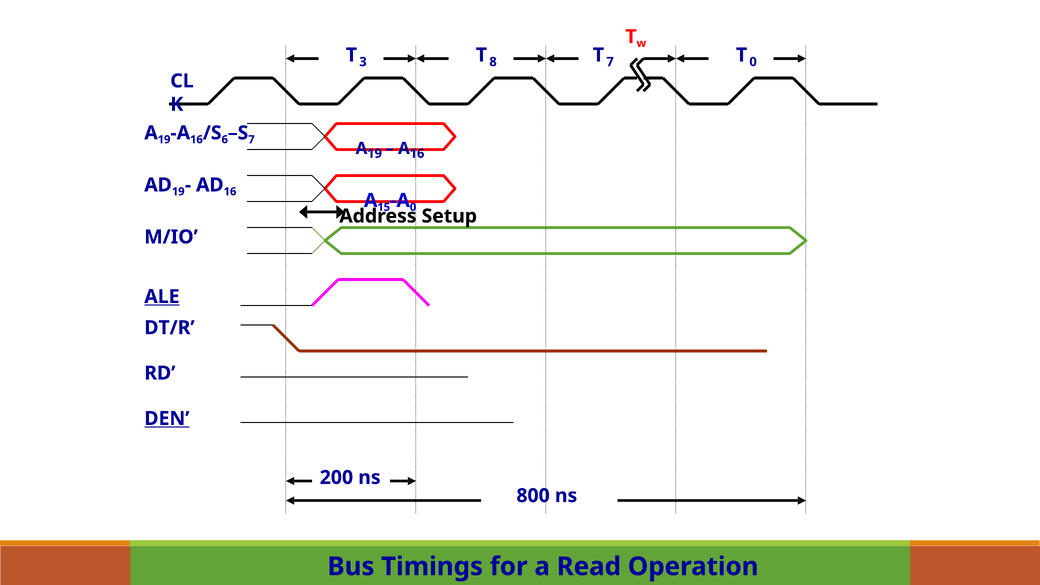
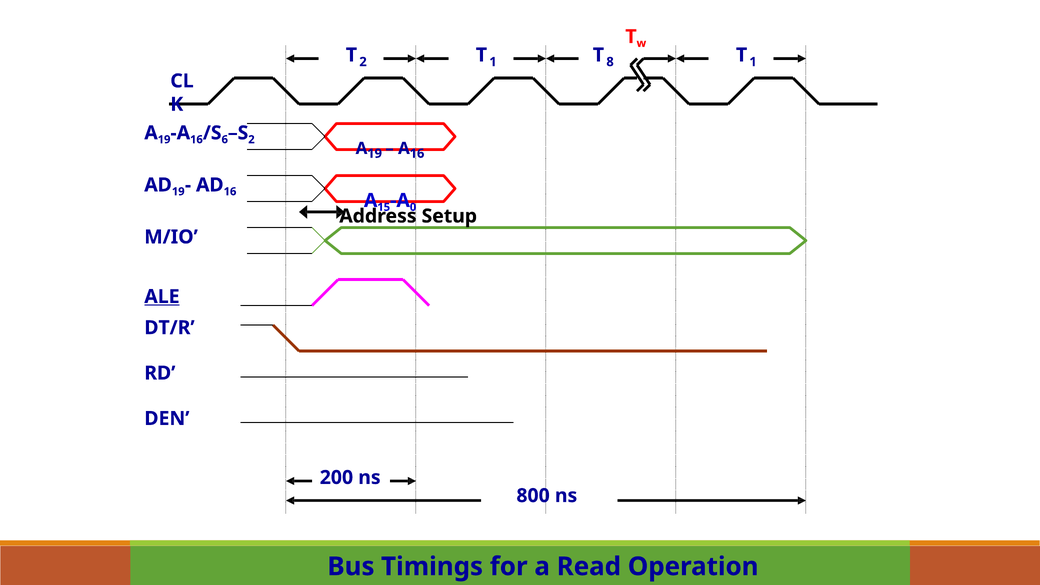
T 3: 3 -> 2 (363, 62)
8: 8 -> 1 (493, 62)
T 7: 7 -> 8 (610, 62)
0: 0 -> 1 (753, 62)
7: 7 -> 2 (251, 140)
DEN underline: present -> none (167, 419)
